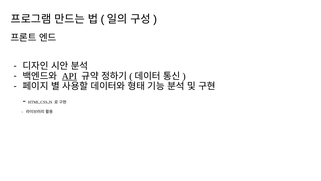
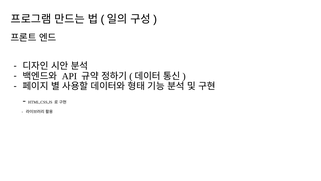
API underline: present -> none (69, 76)
